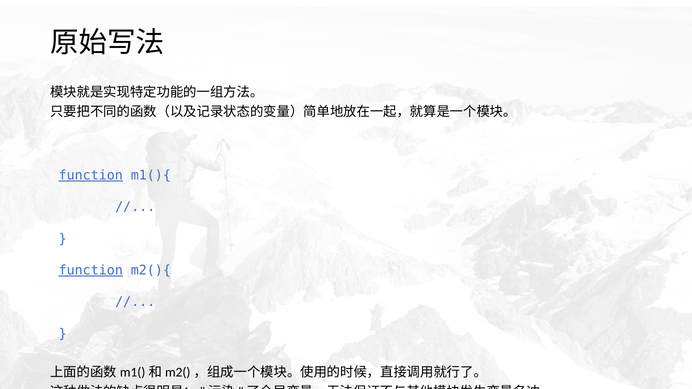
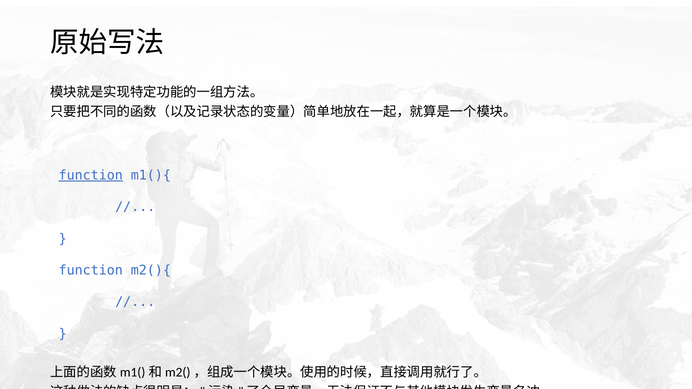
function underline: present -> none (91, 270)
